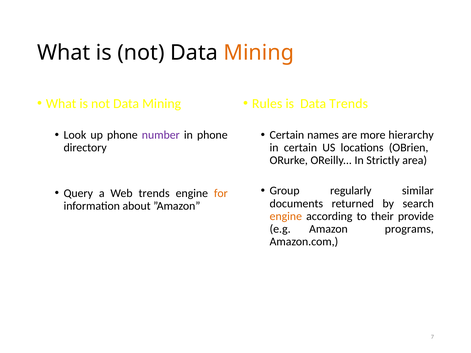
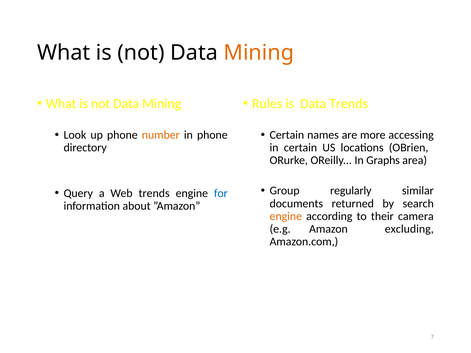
number colour: purple -> orange (161, 135)
hierarchy: hierarchy -> accessing (411, 135)
Strictly: Strictly -> Graphs (383, 161)
for colour: orange -> blue (221, 193)
provide: provide -> camera (416, 216)
programs: programs -> excluding (409, 229)
